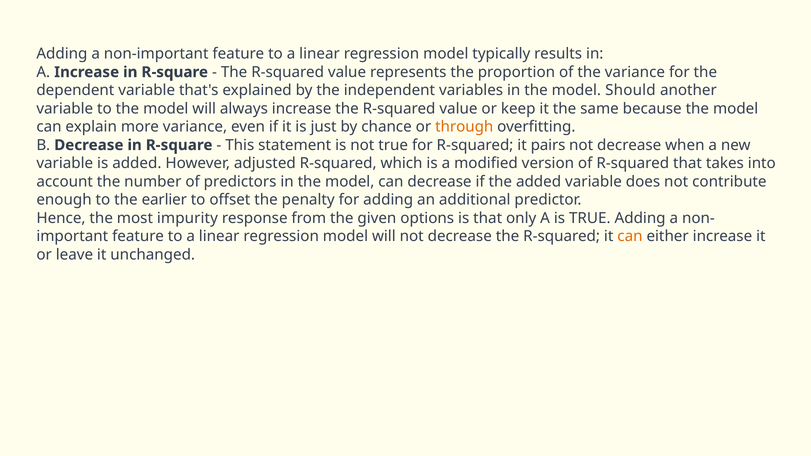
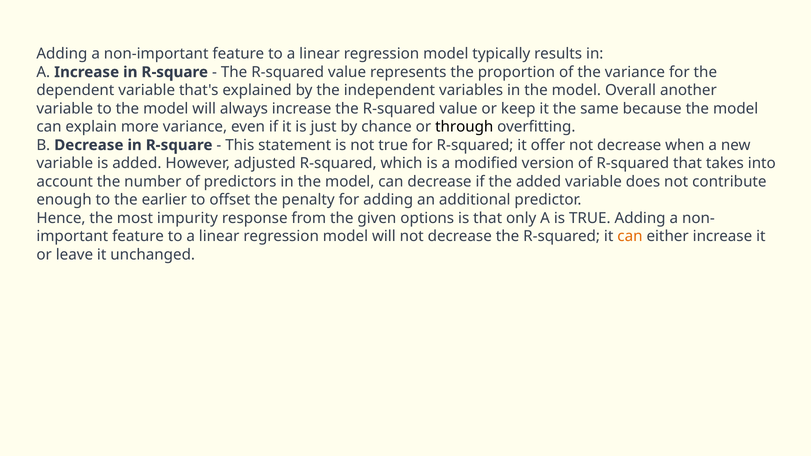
Should: Should -> Overall (630, 90)
through colour: orange -> black (464, 127)
pairs: pairs -> offer (548, 145)
